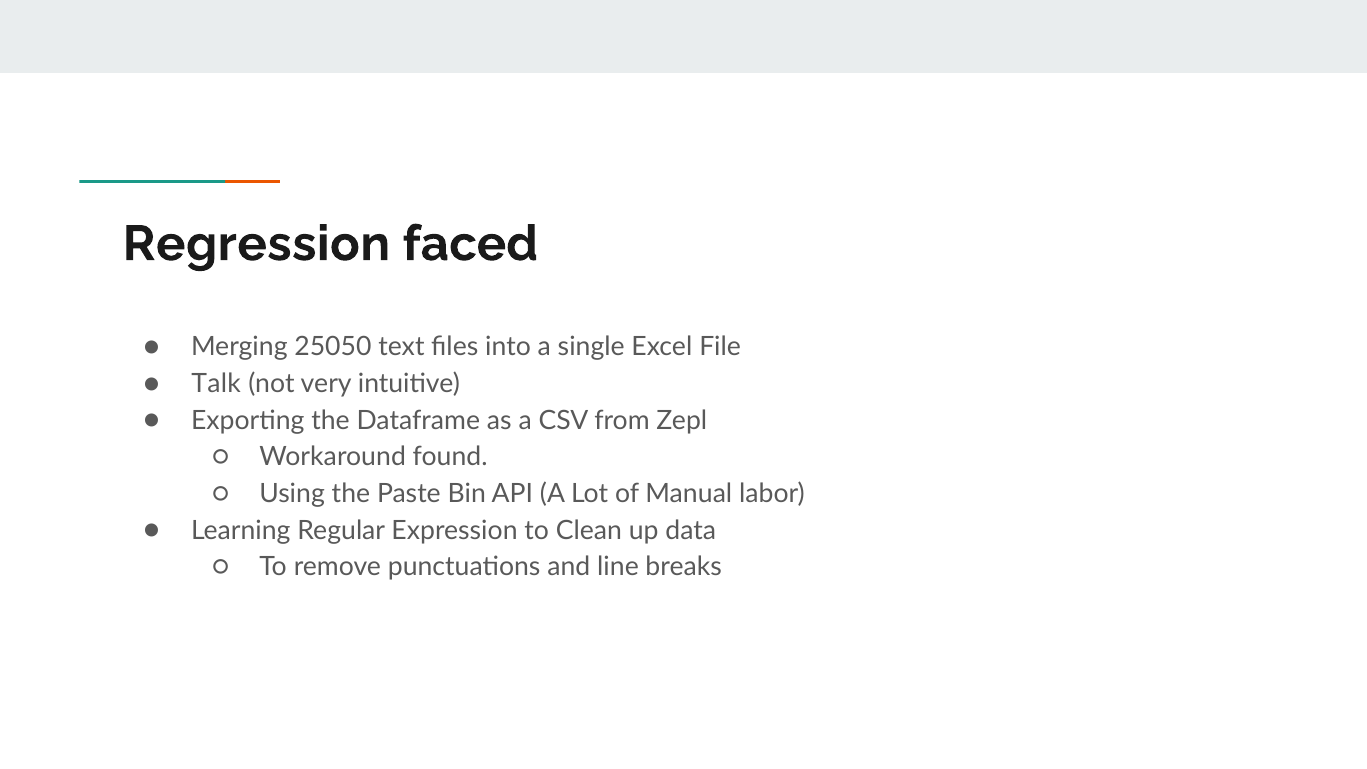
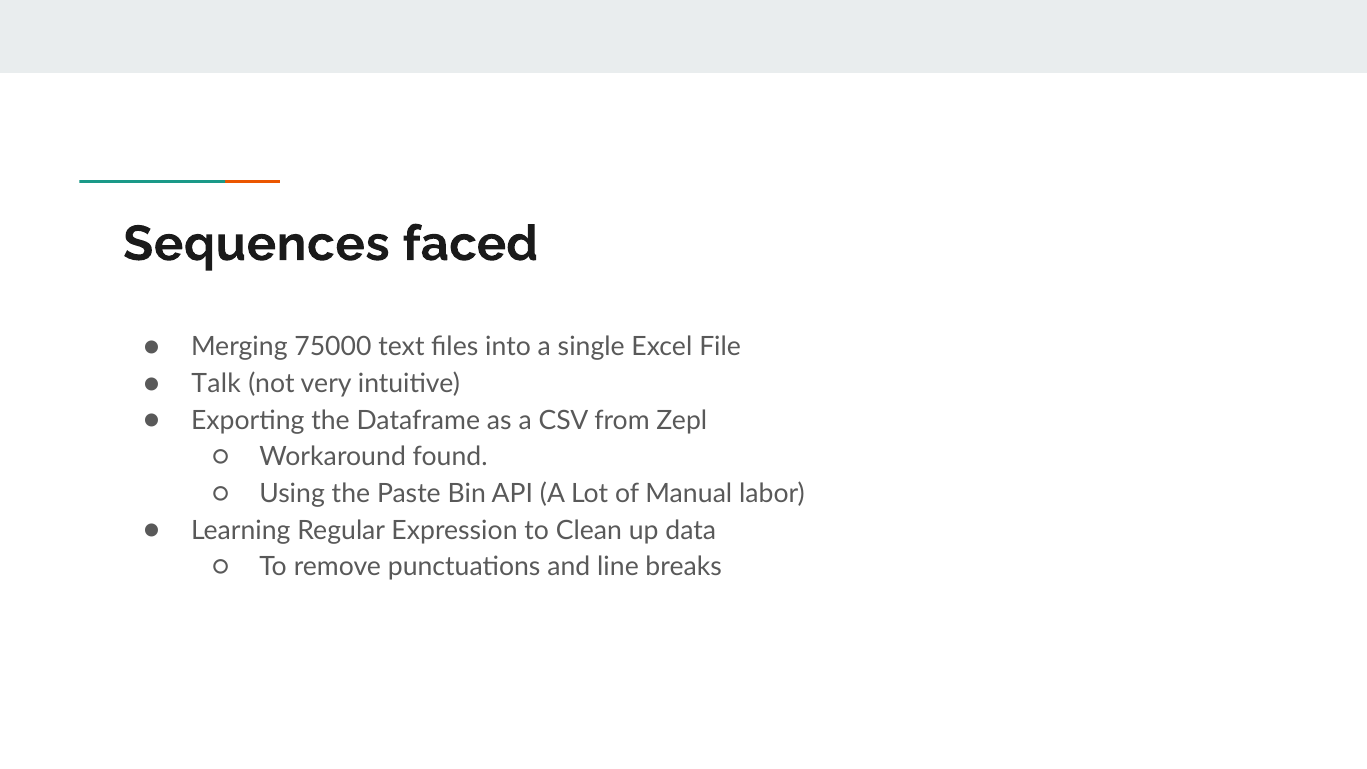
Regression: Regression -> Sequences (256, 244)
25050: 25050 -> 75000 (333, 347)
